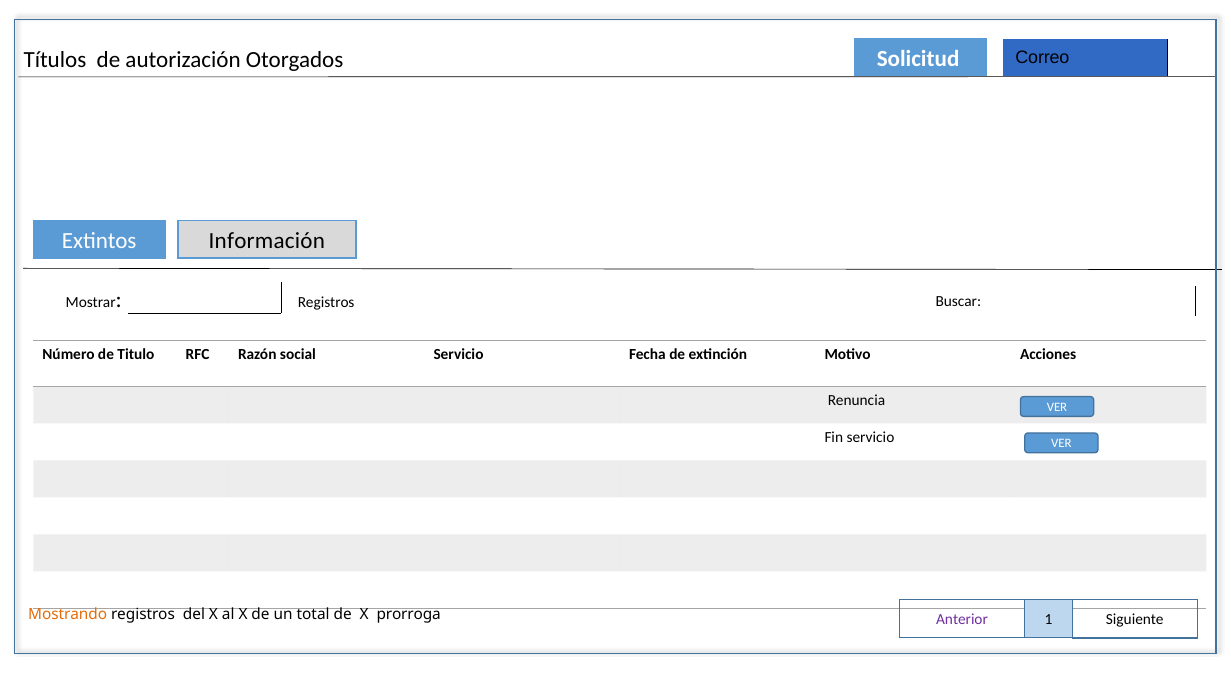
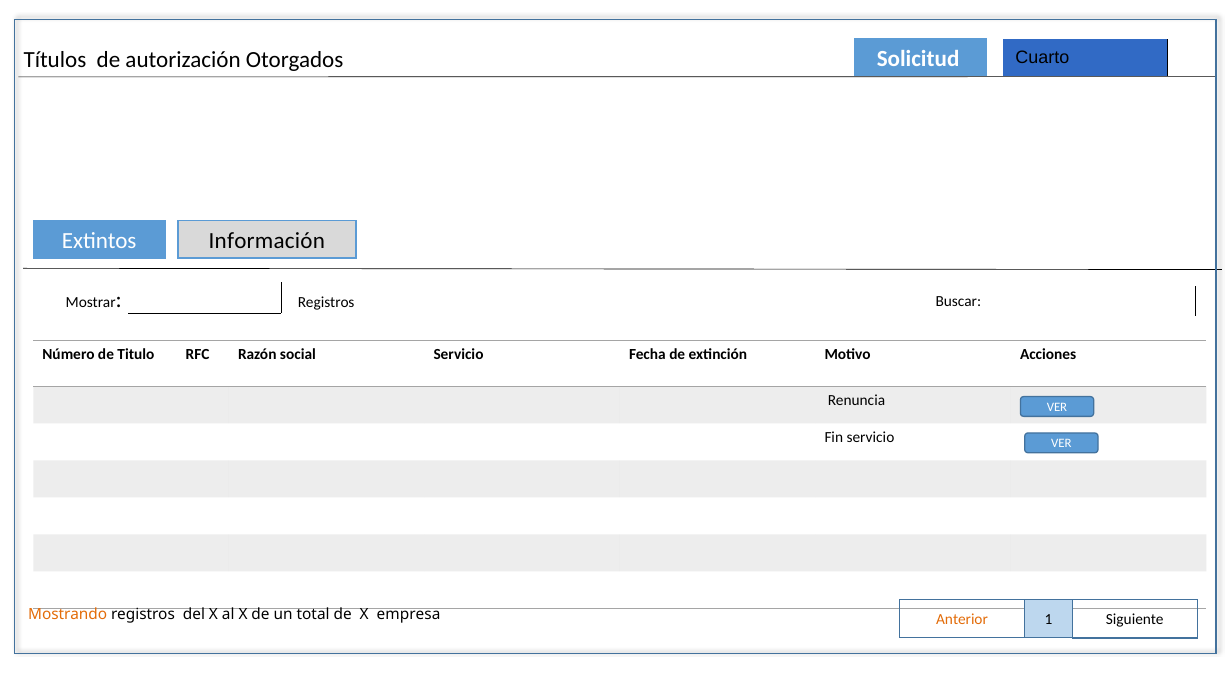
Correo: Correo -> Cuarto (1042, 57)
prorroga: prorroga -> empresa (409, 614)
Anterior colour: purple -> orange (962, 619)
